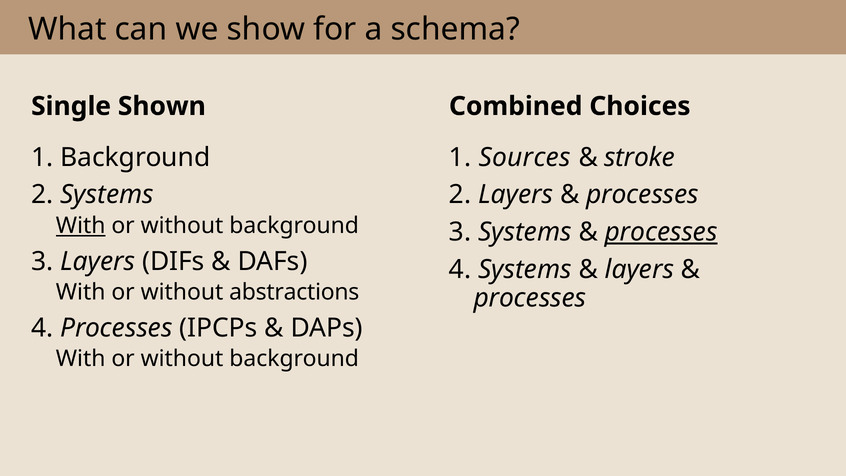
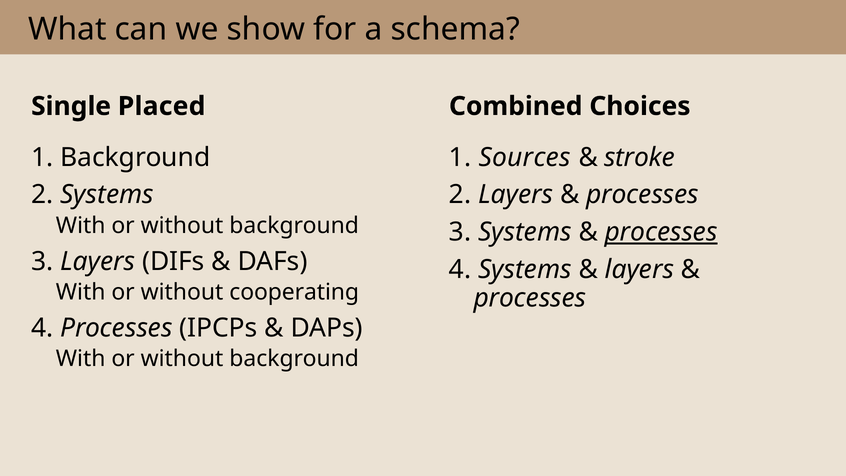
Shown: Shown -> Placed (162, 106)
With underline: present -> none (81, 226)
abstractions: abstractions -> cooperating (294, 292)
